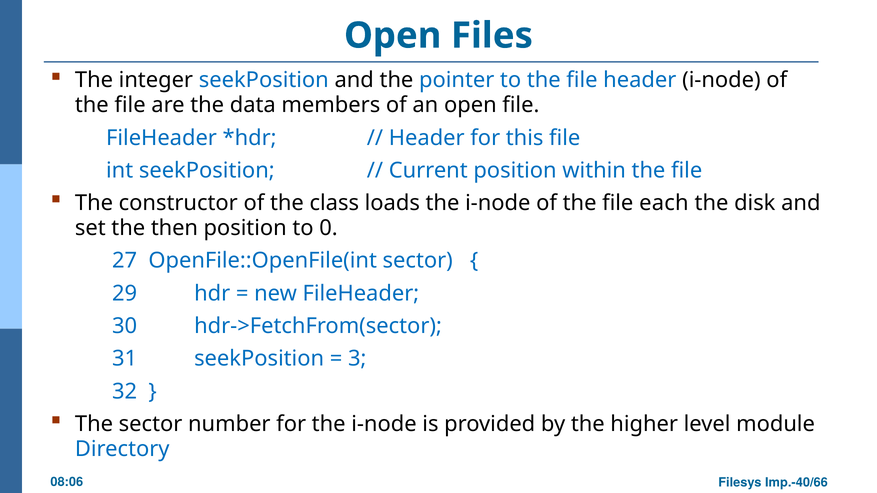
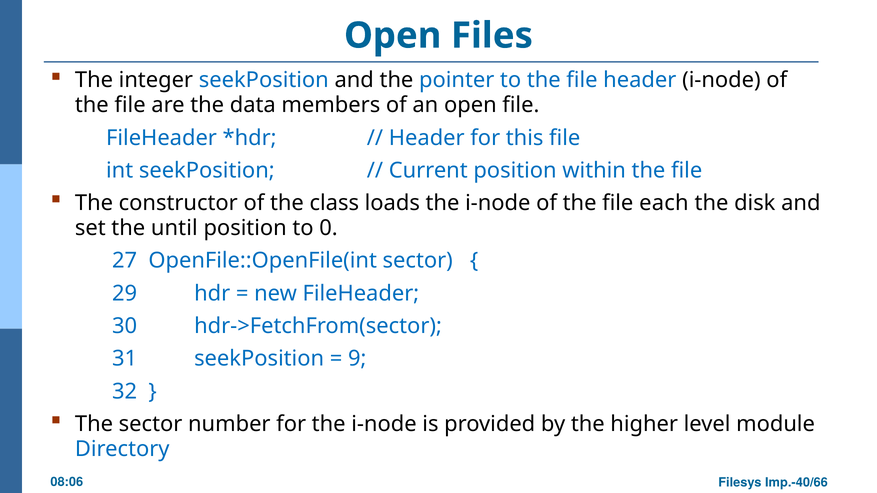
then: then -> until (174, 228)
3: 3 -> 9 (357, 359)
